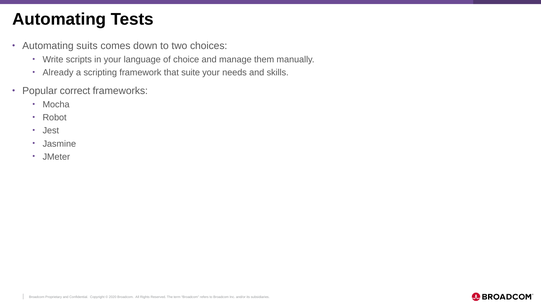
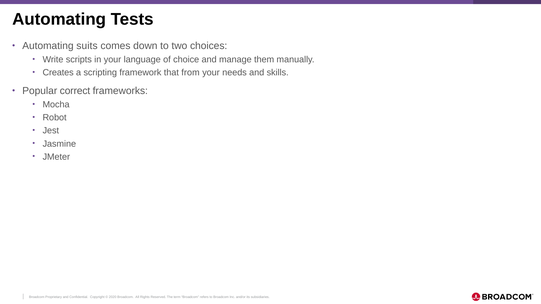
Already: Already -> Creates (58, 73)
suite: suite -> from (191, 73)
